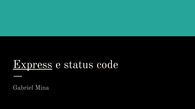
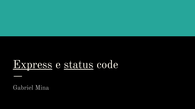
status underline: none -> present (79, 65)
